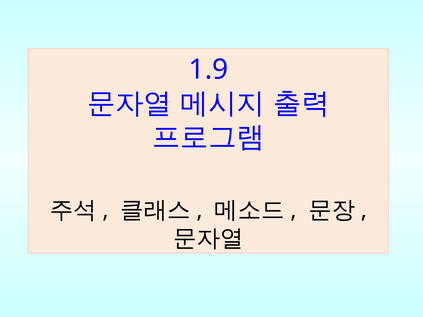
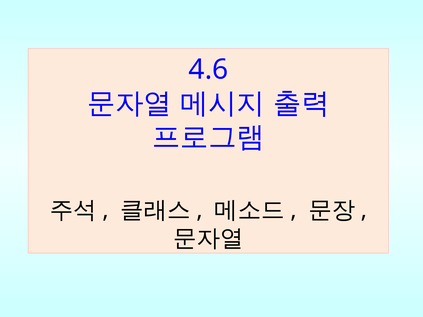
1.9: 1.9 -> 4.6 (208, 70)
